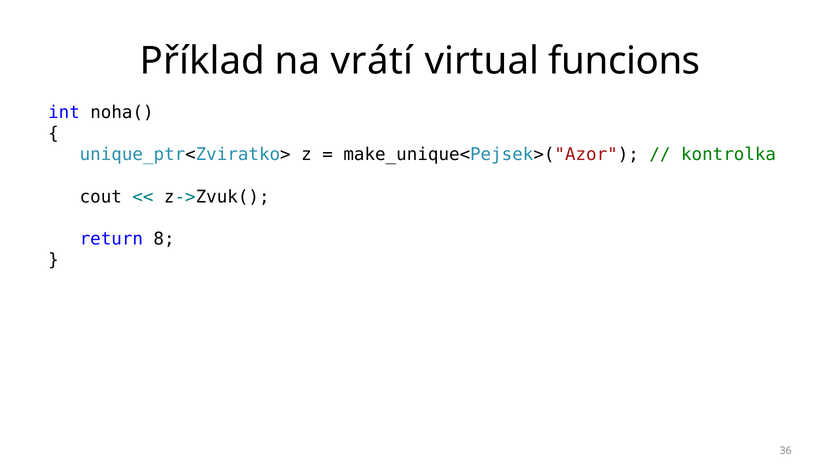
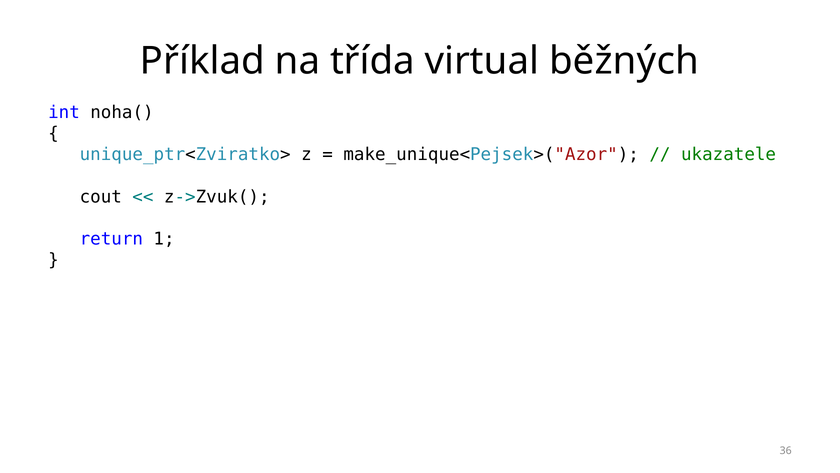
vrátí: vrátí -> třída (372, 61)
funcions: funcions -> běžných (624, 61)
kontrolka: kontrolka -> ukazatele (729, 154)
8: 8 -> 1 (164, 239)
